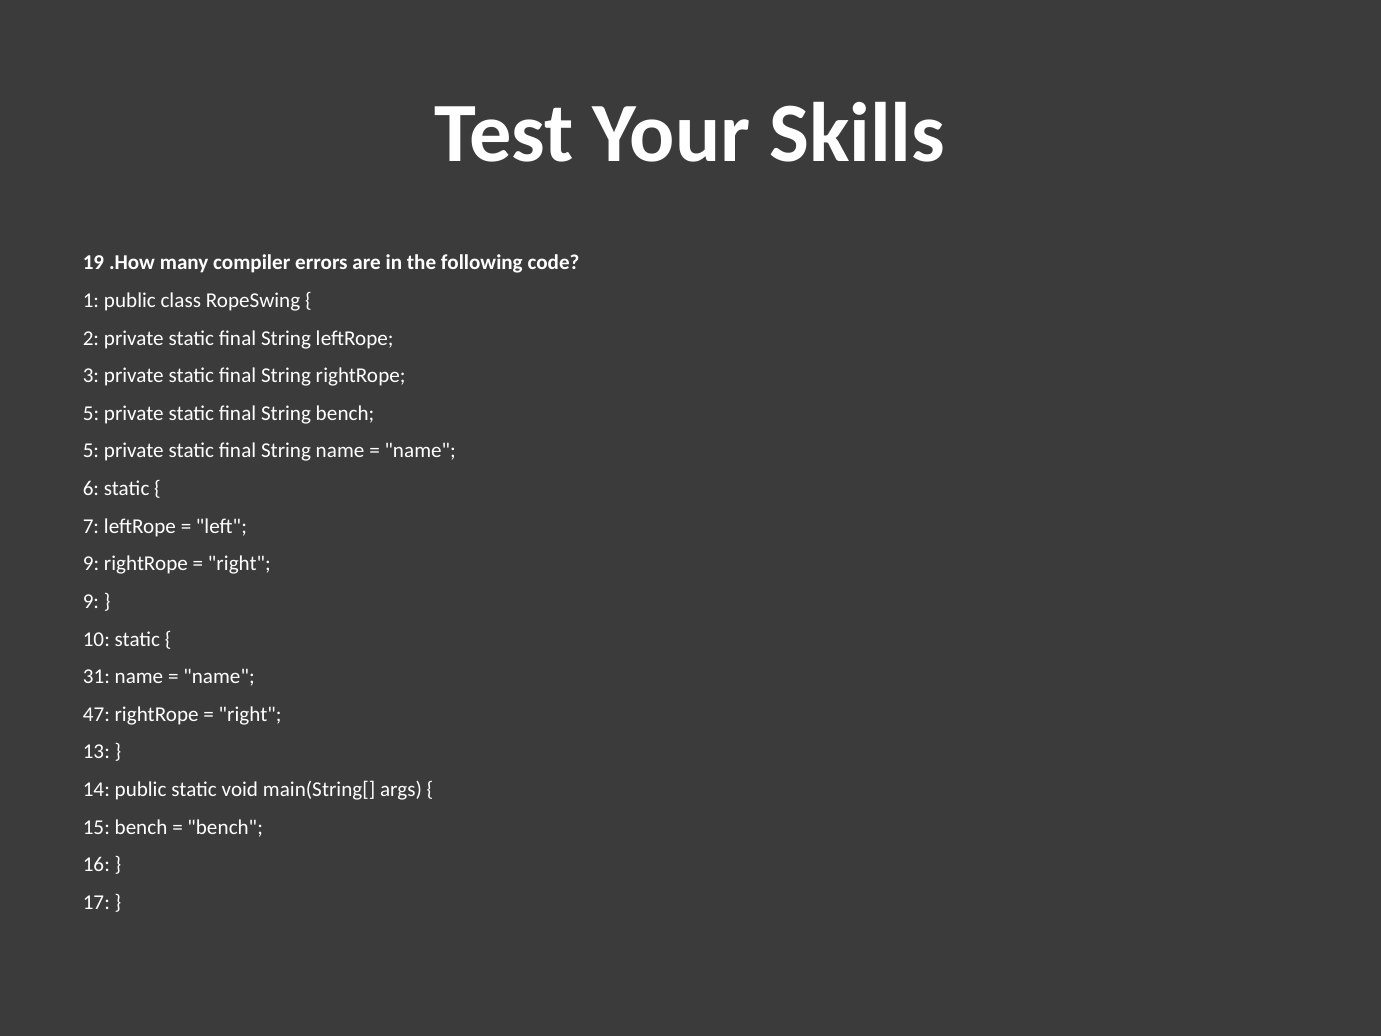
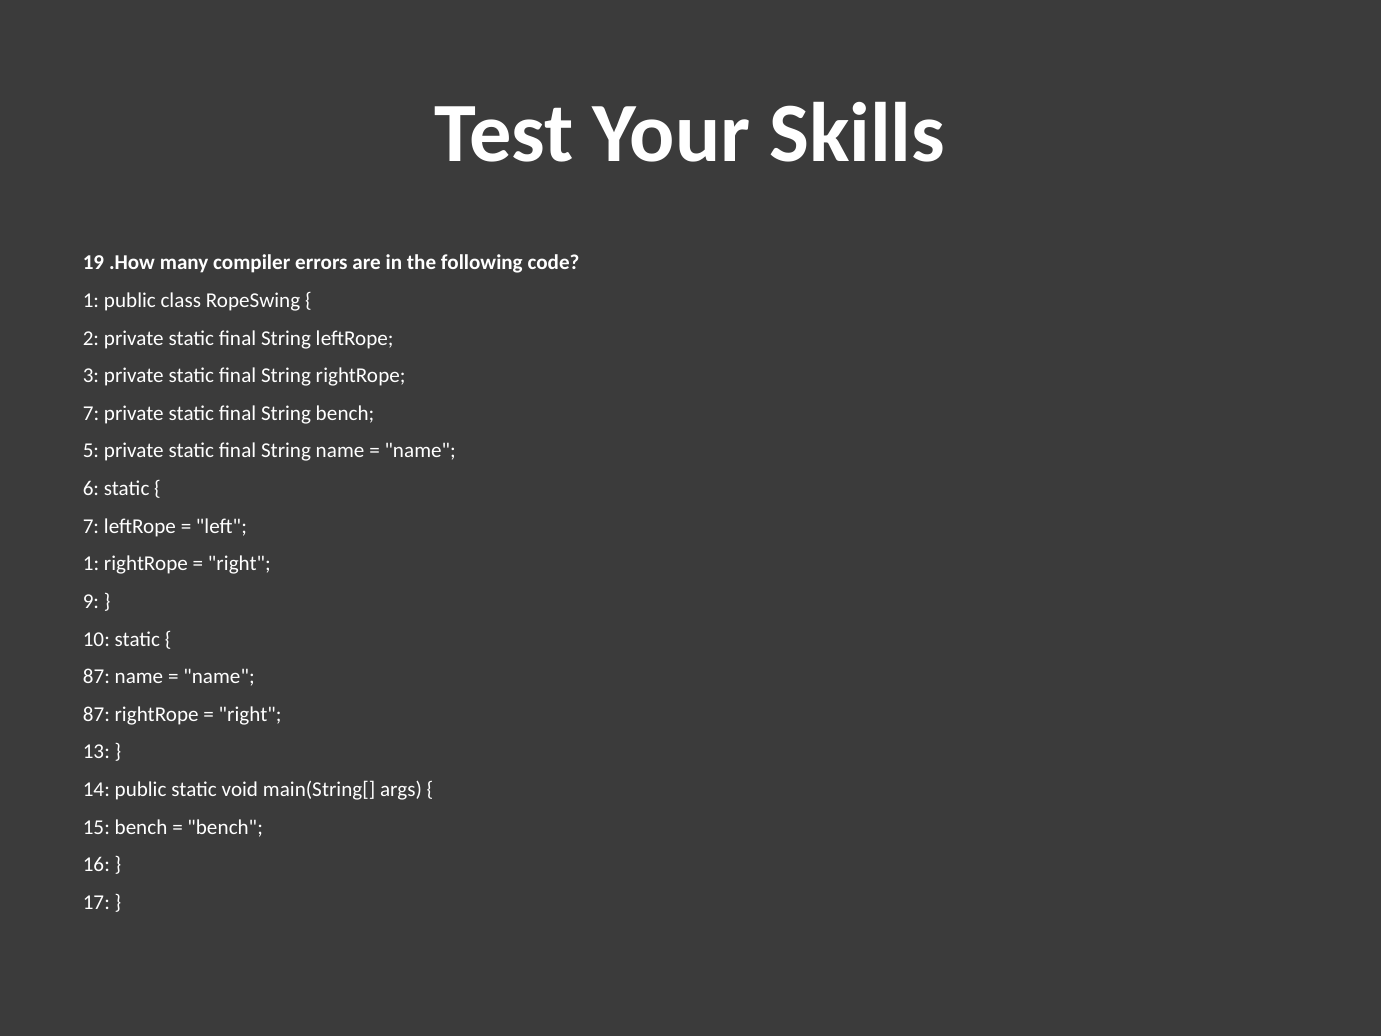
5: 5 -> 7 (91, 413)
9: 9 -> 1 (91, 564)
31: 31 -> 87 (96, 677)
47: 47 -> 87 (96, 714)
